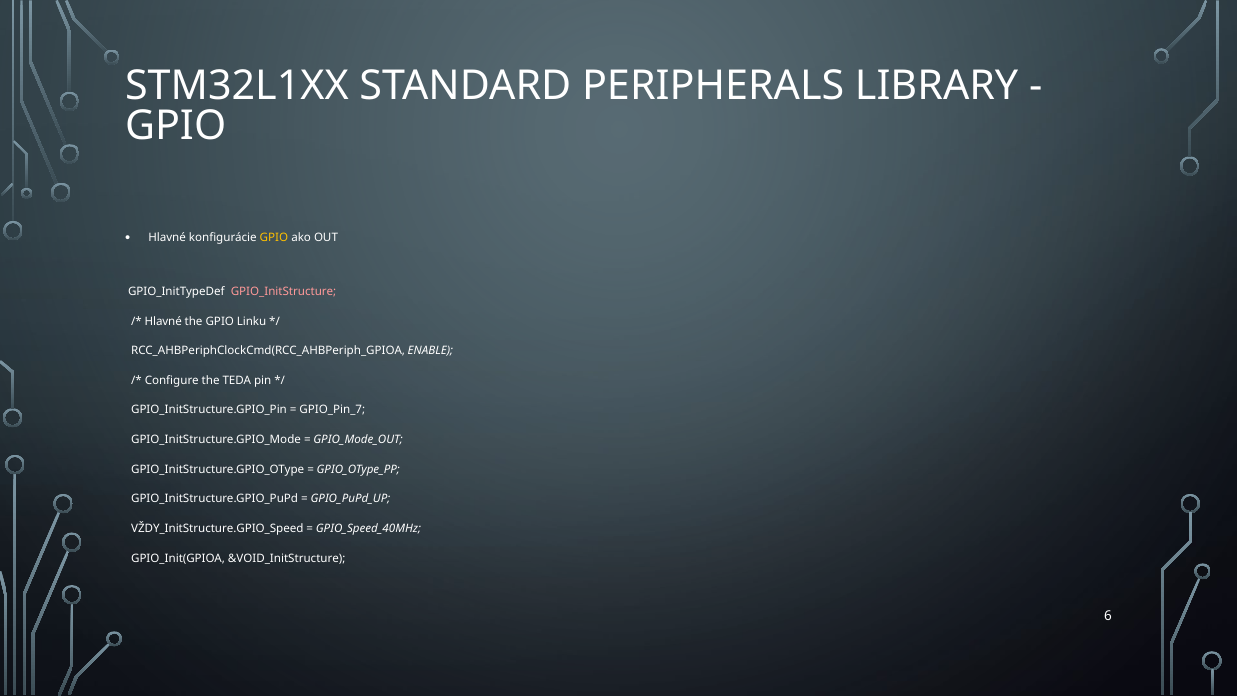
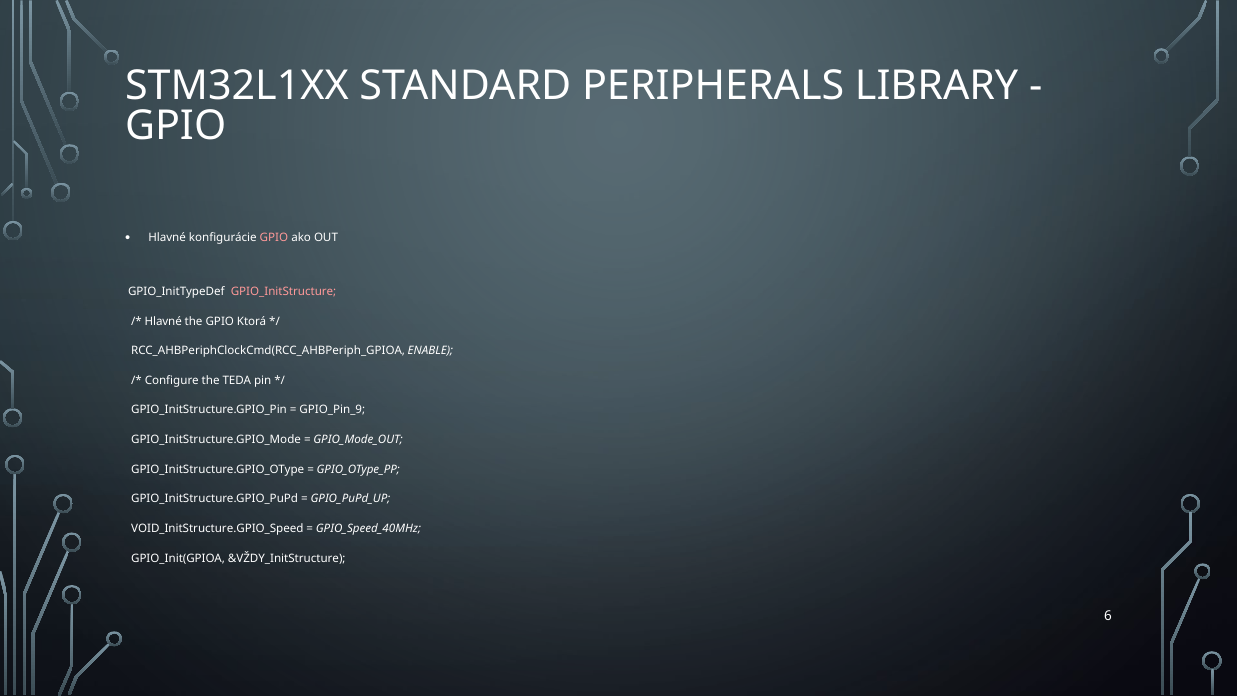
GPIO colour: yellow -> pink (274, 238)
Linku: Linku -> Ktorá (252, 321)
GPIO_Pin_7: GPIO_Pin_7 -> GPIO_Pin_9 (332, 410)
VŽDY_InitStructure.GPIO_Speed: VŽDY_InitStructure.GPIO_Speed -> VOID_InitStructure.GPIO_Speed (217, 529)
&VOID_InitStructure: &VOID_InitStructure -> &VŽDY_InitStructure (287, 558)
